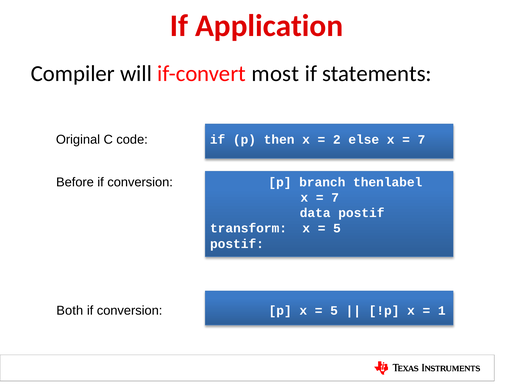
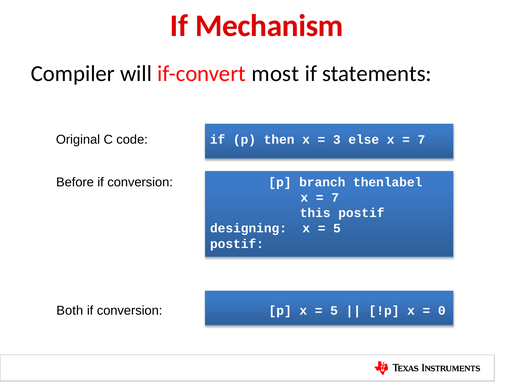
Application: Application -> Mechanism (269, 26)
2: 2 -> 3 (337, 139)
data: data -> this (315, 213)
transform: transform -> designing (249, 228)
1: 1 -> 0 (442, 310)
